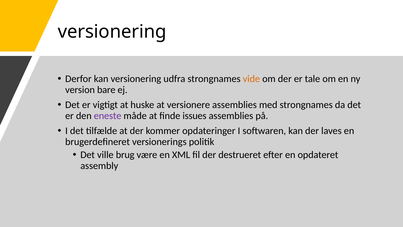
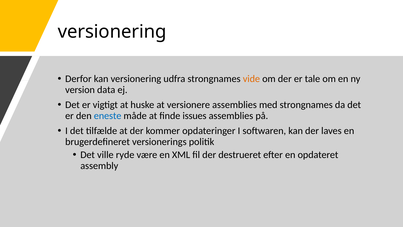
bare: bare -> data (106, 90)
eneste colour: purple -> blue (108, 116)
brug: brug -> ryde (125, 155)
